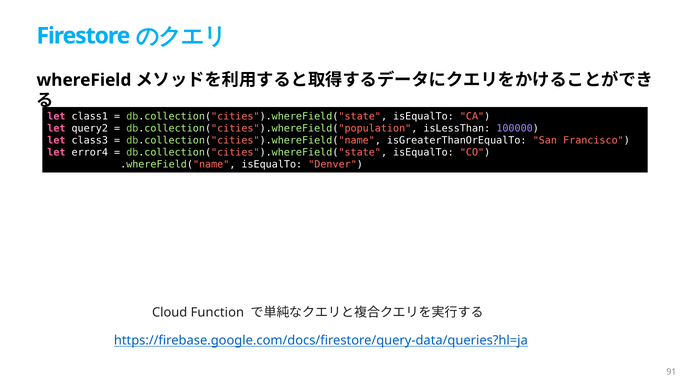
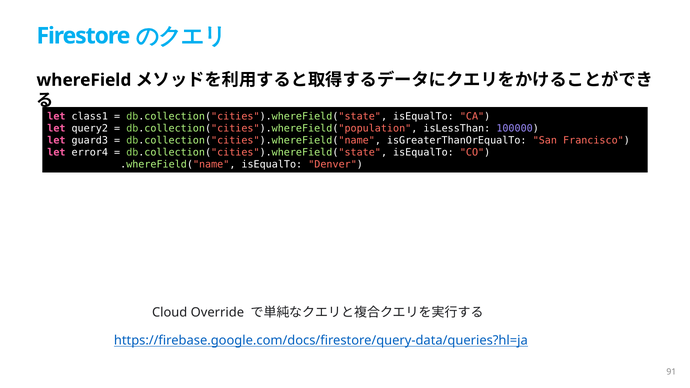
class3: class3 -> guard3 (90, 140)
Function: Function -> Override (217, 312)
